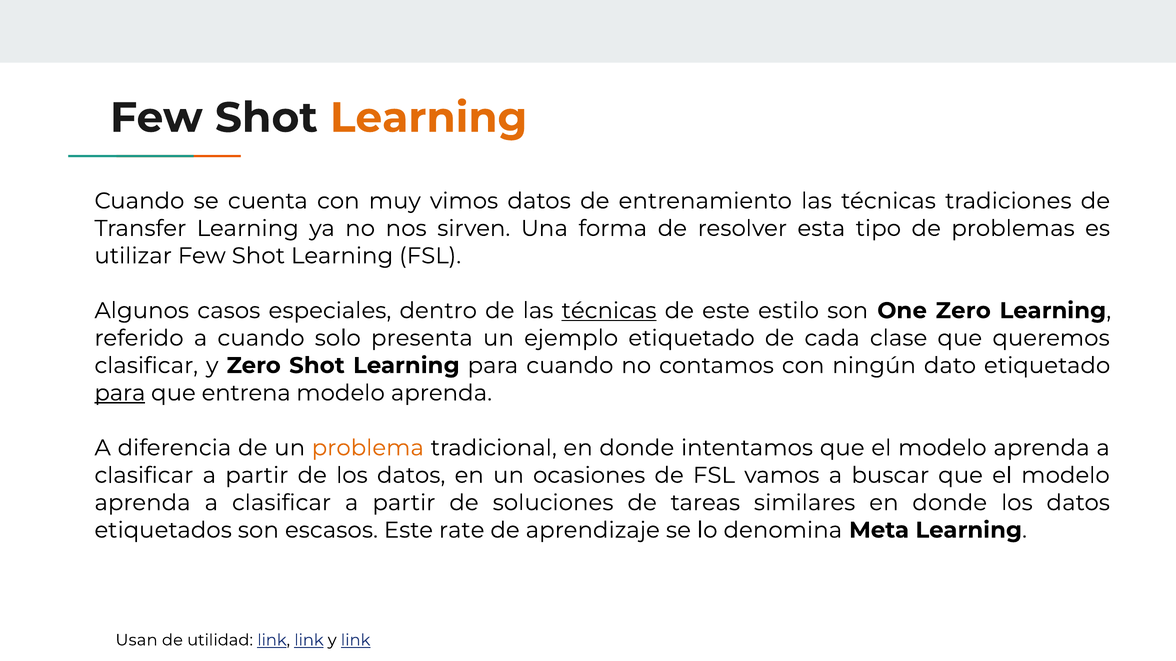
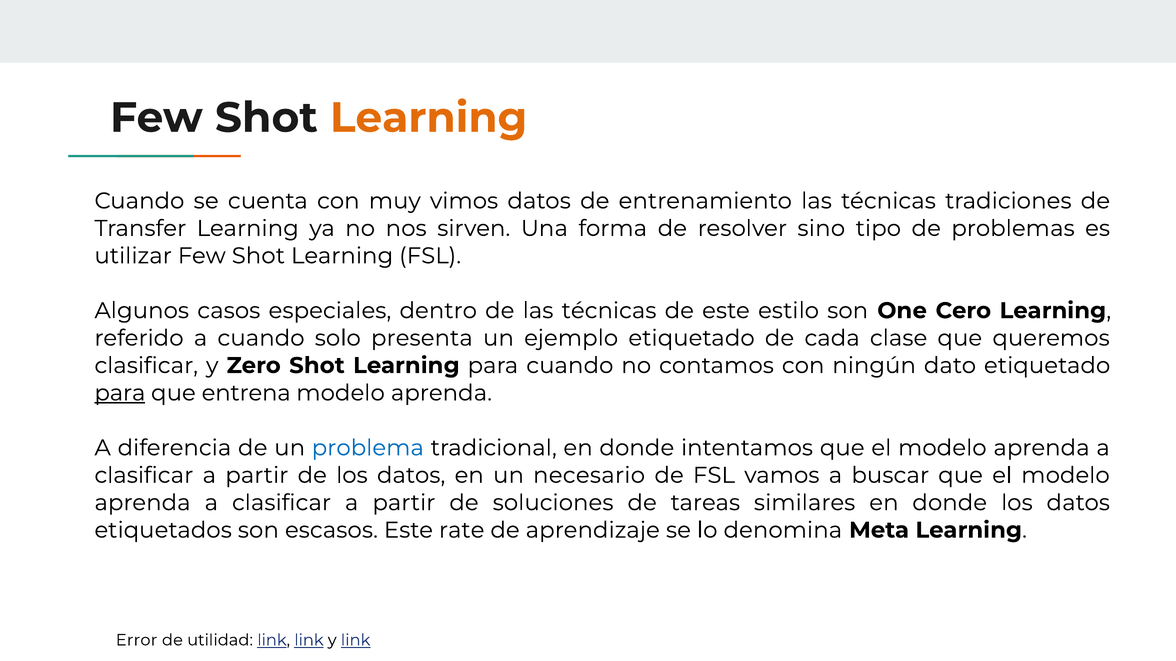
esta: esta -> sino (821, 229)
técnicas underline: present -> none (609, 311)
One Zero: Zero -> Cero (963, 311)
problema colour: orange -> blue (368, 448)
ocasiones: ocasiones -> necesario (589, 476)
Usan: Usan -> Error (137, 641)
